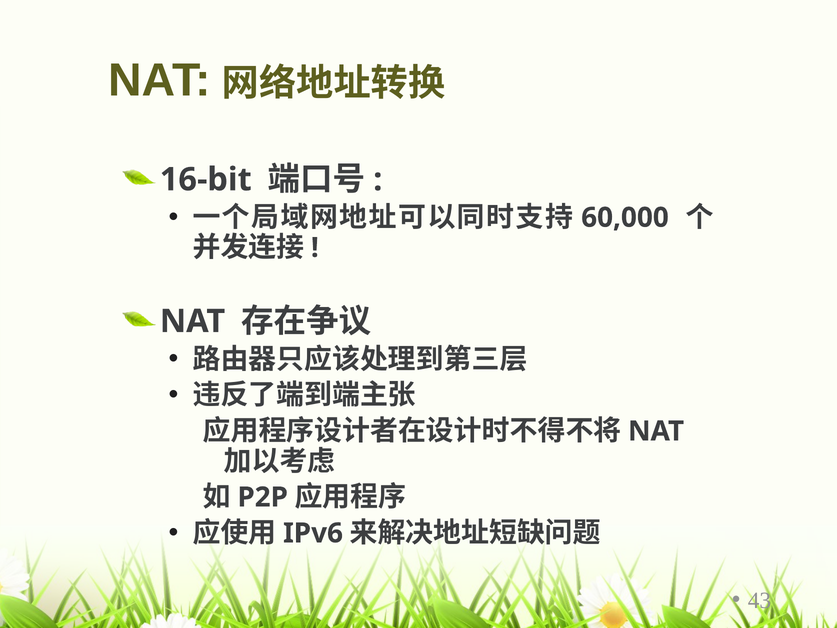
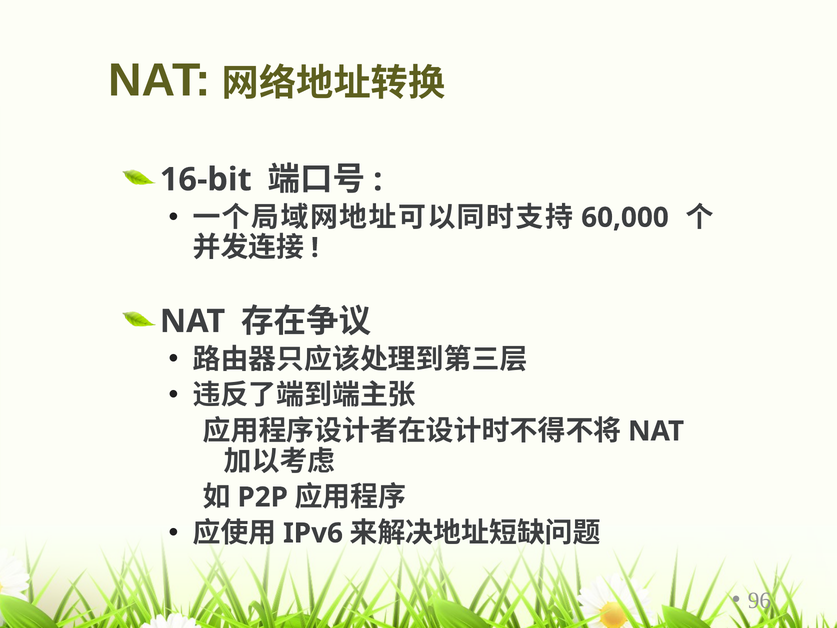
43: 43 -> 96 (759, 600)
